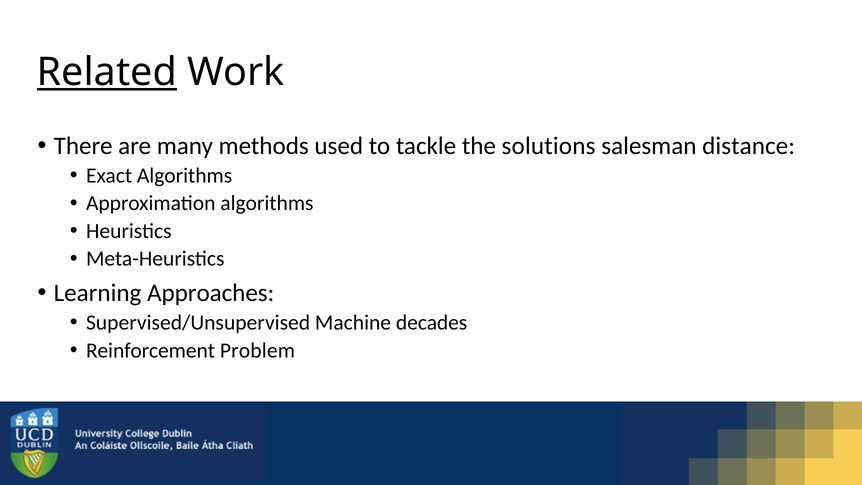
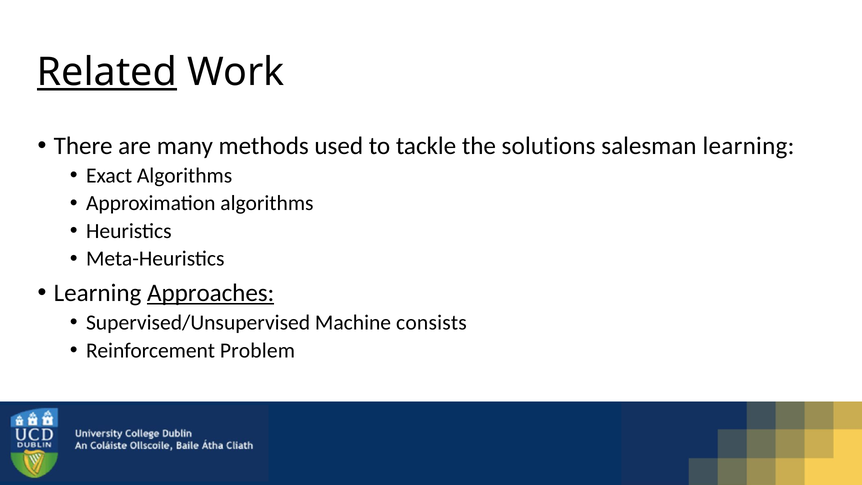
salesman distance: distance -> learning (748, 146)
Approaches underline: none -> present (211, 293)
decades: decades -> consists (431, 323)
